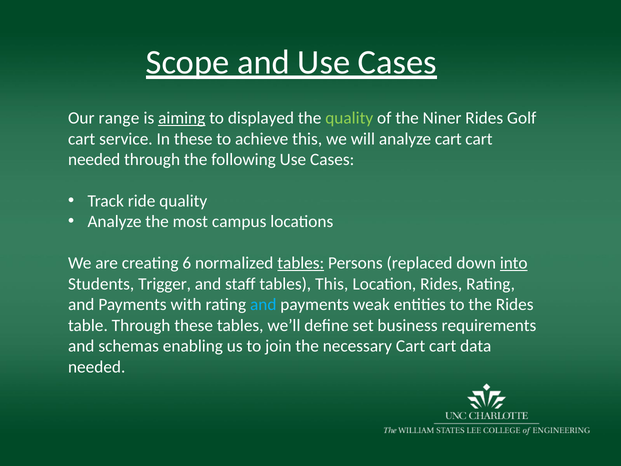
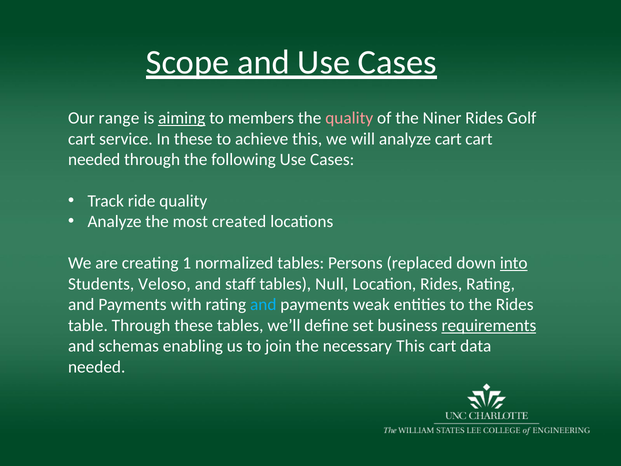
displayed: displayed -> members (261, 118)
quality colour: light green -> pink (349, 118)
campus: campus -> created (239, 222)
6: 6 -> 1 (187, 263)
tables underline: present -> none (301, 263)
Trigger: Trigger -> Veloso (164, 284)
tables This: This -> Null (332, 284)
requirements underline: none -> present (489, 325)
necessary Cart: Cart -> This (410, 346)
